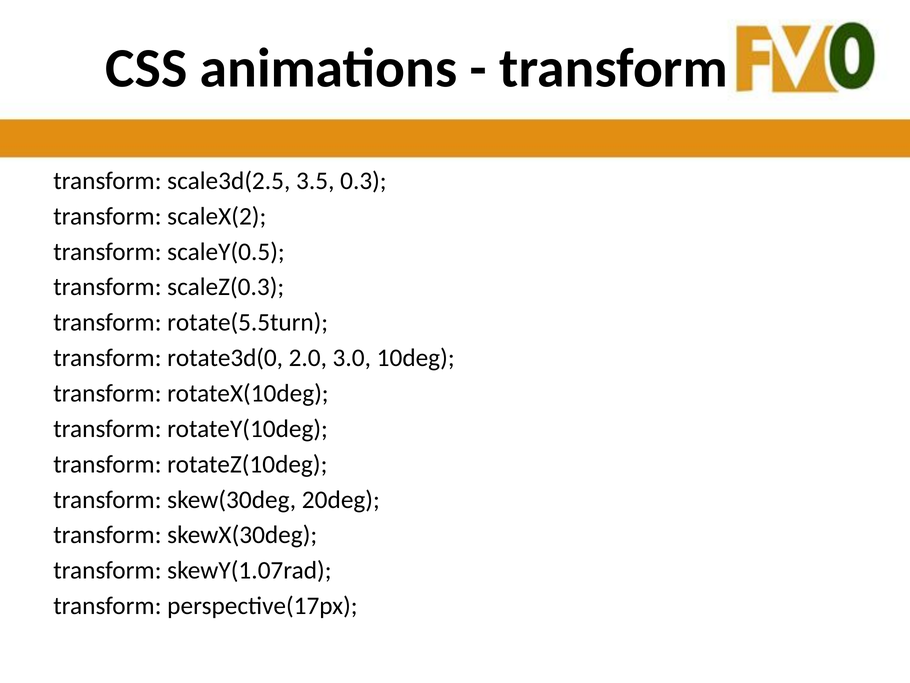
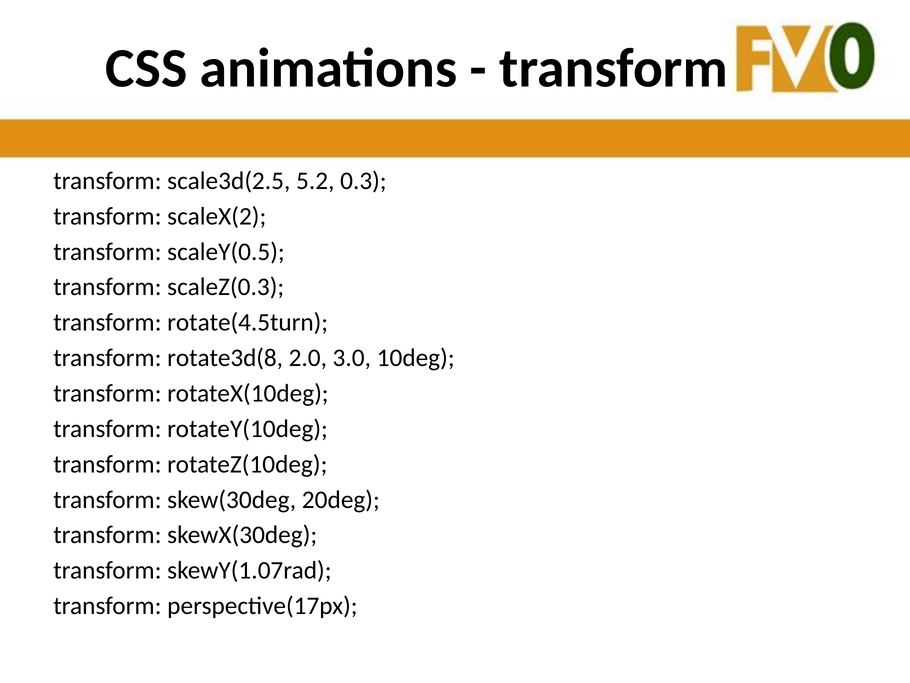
3.5: 3.5 -> 5.2 (315, 181)
rotate(5.5turn: rotate(5.5turn -> rotate(4.5turn (248, 322)
rotate3d(0: rotate3d(0 -> rotate3d(8 (225, 358)
